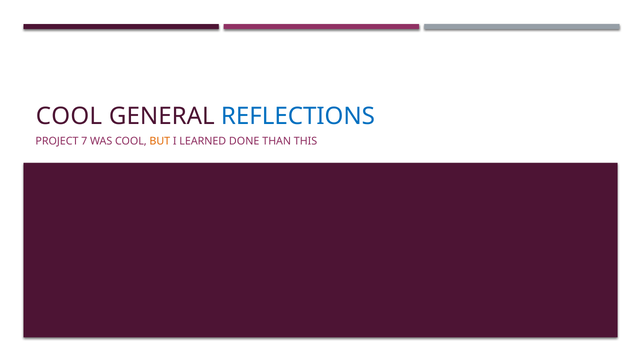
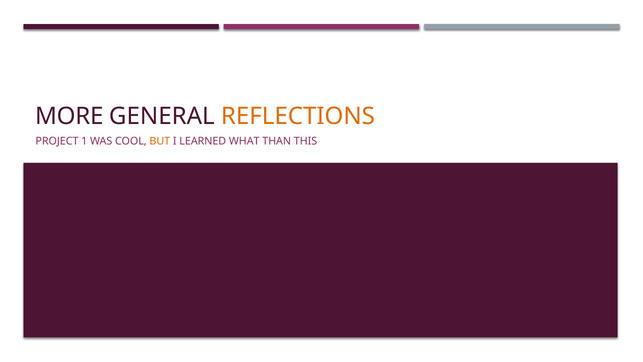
COOL: COOL -> MORE (69, 116)
REFLECTIONS colour: blue -> orange (298, 116)
7: 7 -> 1 (84, 141)
DONE: DONE -> WHAT (244, 141)
